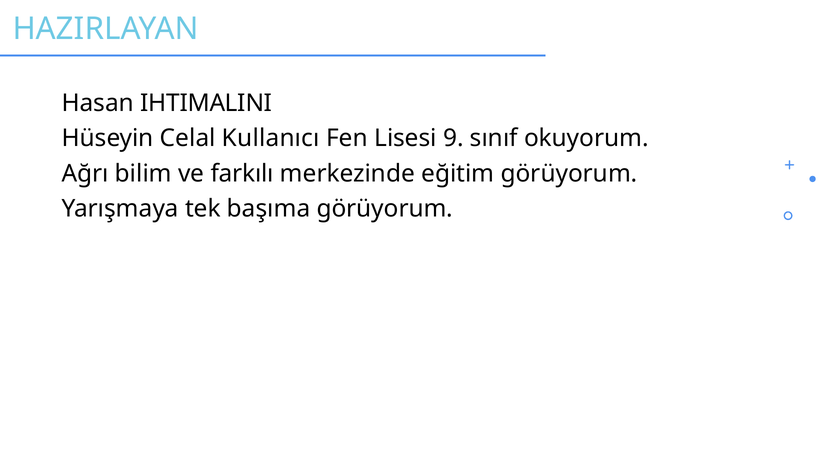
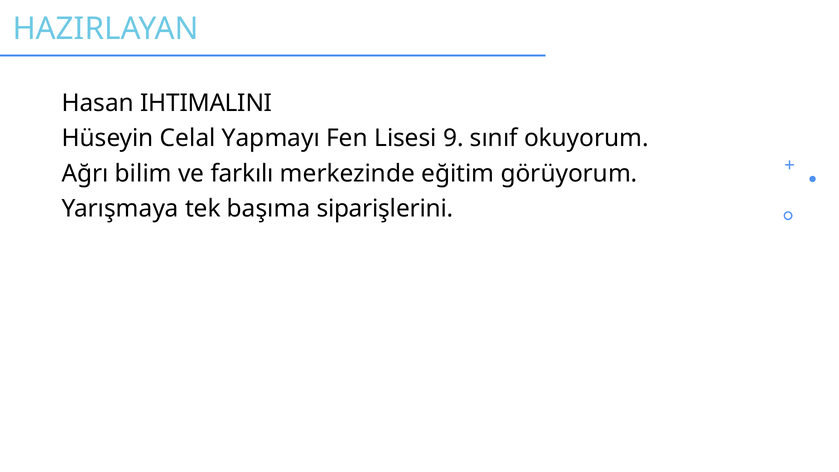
Kullanıcı: Kullanıcı -> Yapmayı (271, 138)
başıma görüyorum: görüyorum -> siparişlerini (385, 209)
